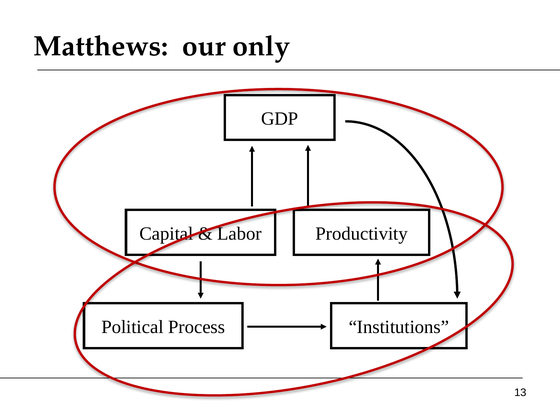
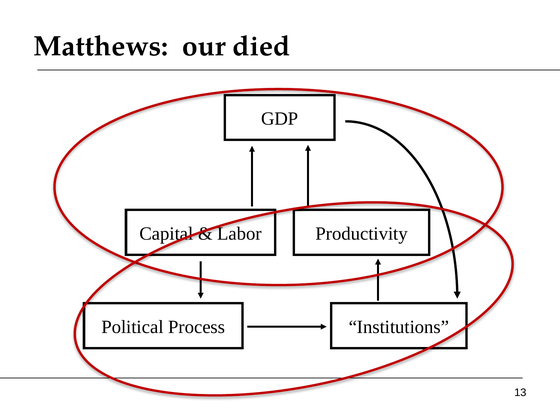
only: only -> died (261, 46)
